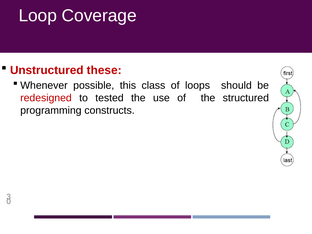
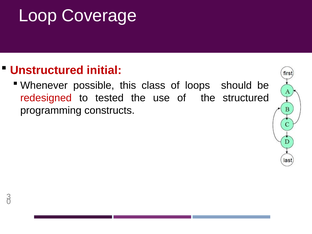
these: these -> initial (104, 70)
